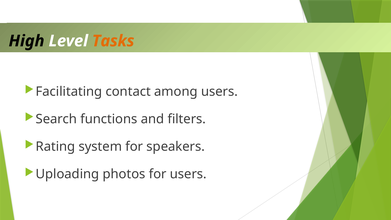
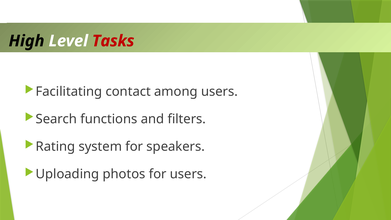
Tasks colour: orange -> red (113, 41)
